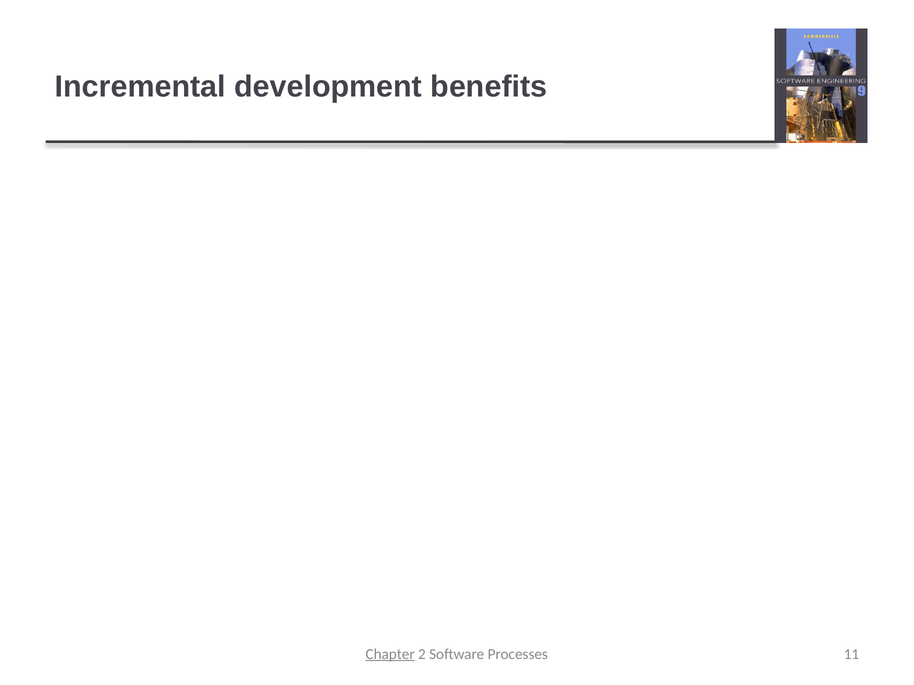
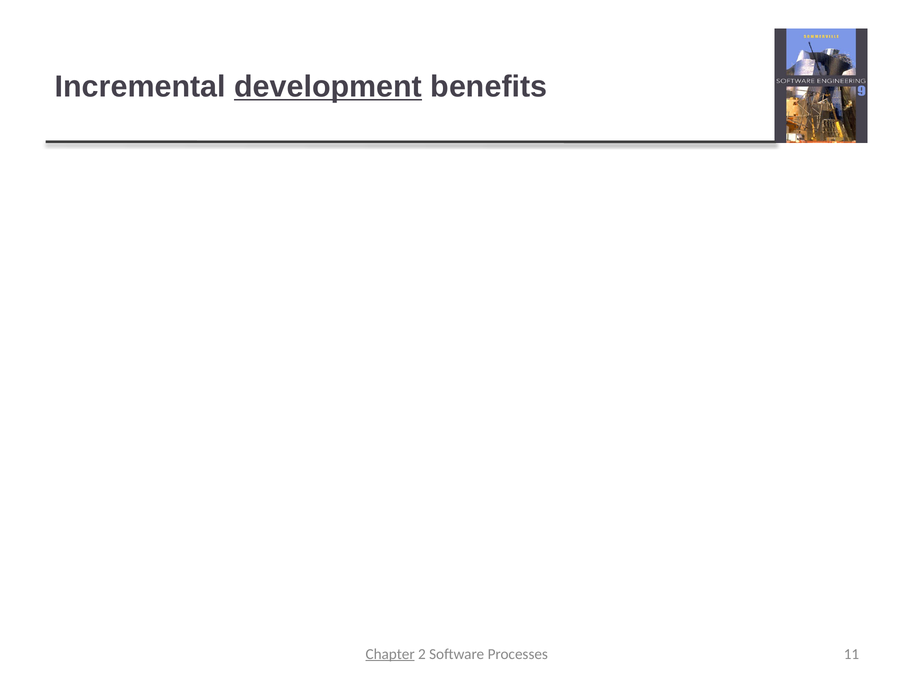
development underline: none -> present (328, 87)
